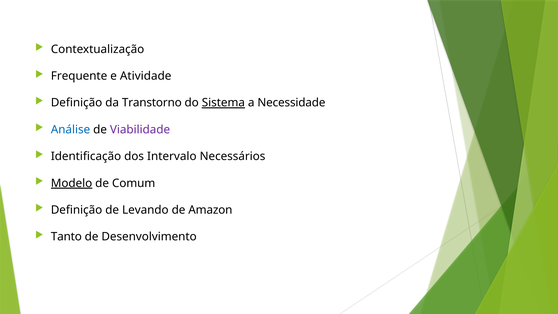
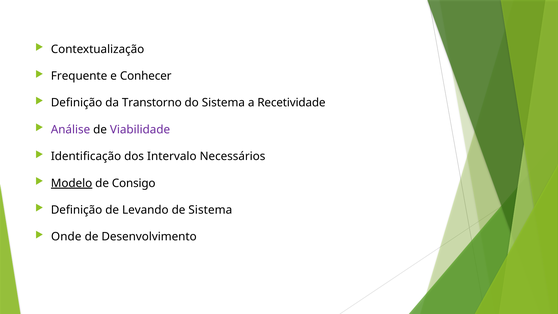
Atividade: Atividade -> Conhecer (146, 76)
Sistema underline: present -> none (223, 103)
Necessidade: Necessidade -> Recetividade (291, 103)
Análise colour: blue -> purple (71, 130)
Comum: Comum -> Consigo (134, 183)
de Amazon: Amazon -> Sistema (210, 210)
Tanto: Tanto -> Onde (66, 237)
